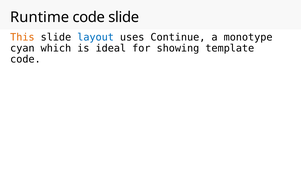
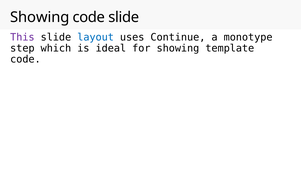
Runtime: Runtime -> Showing (40, 17)
This colour: orange -> purple (22, 37)
cyan: cyan -> step (22, 48)
